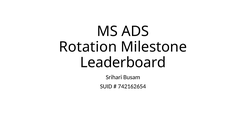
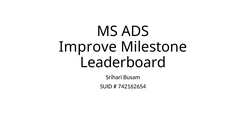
Rotation: Rotation -> Improve (88, 47)
